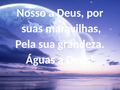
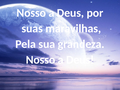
Águas: Águas -> Nosso (41, 60)
